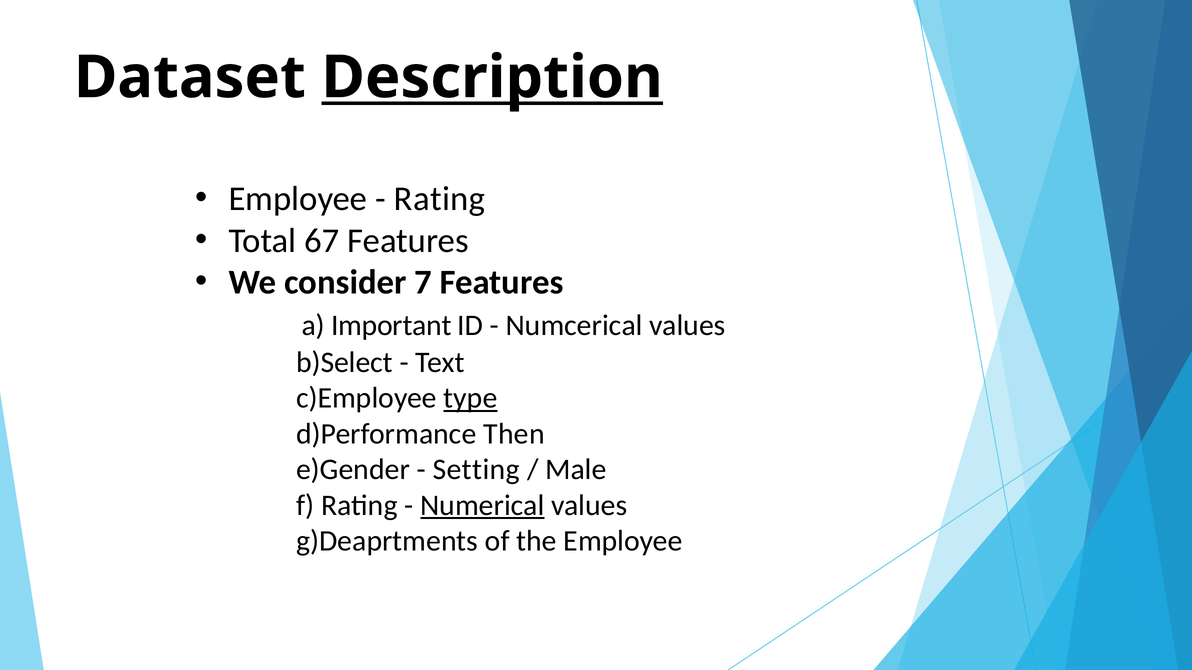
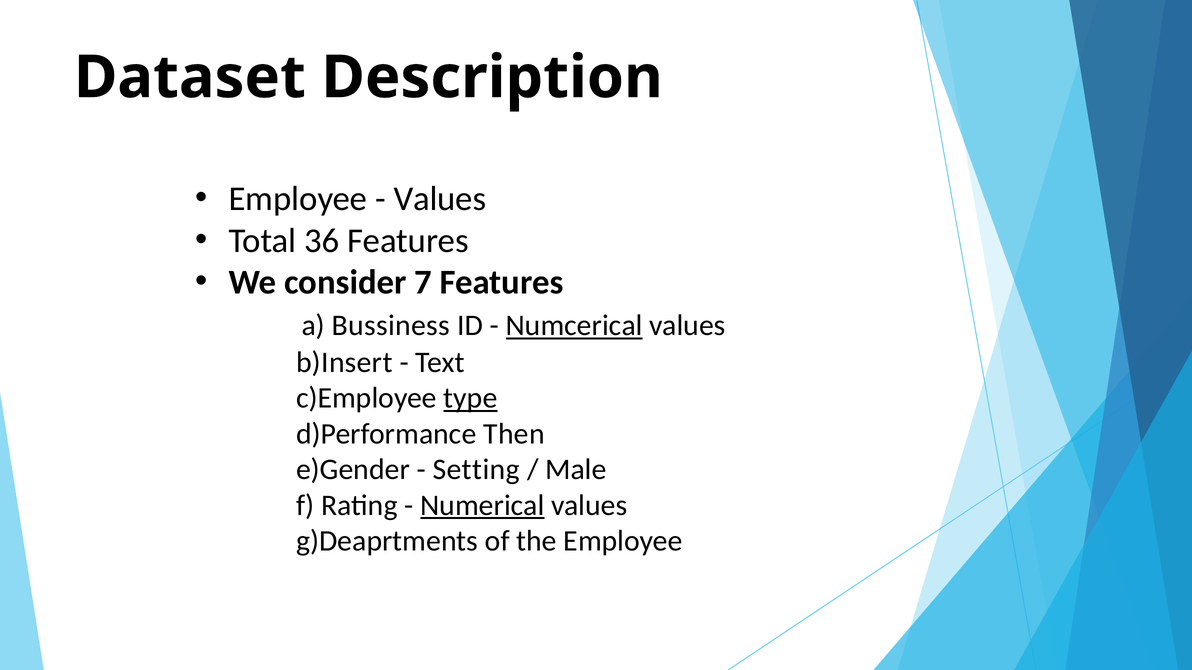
Description underline: present -> none (492, 78)
Rating: Rating -> Values (440, 199)
67: 67 -> 36 (322, 241)
Important: Important -> Bussiness (391, 326)
Numcerical underline: none -> present (574, 326)
b)Select: b)Select -> b)Insert (344, 363)
